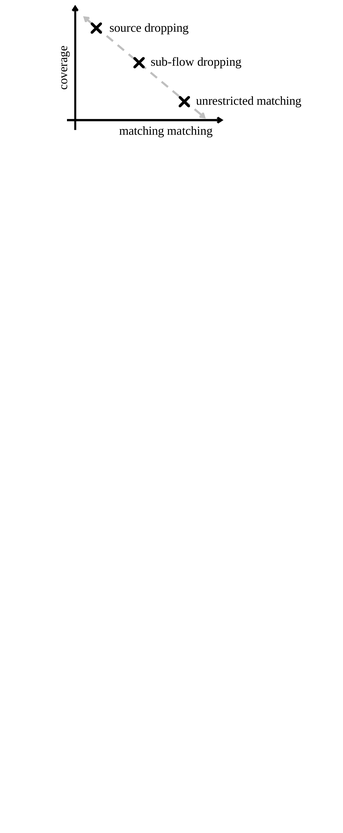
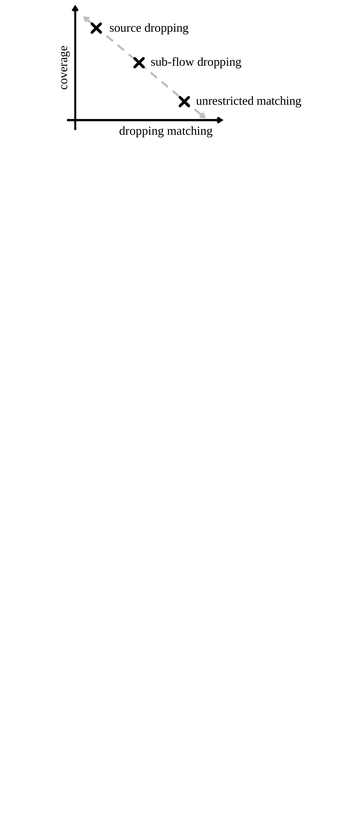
matching: matching -> dropping (142, 131)
